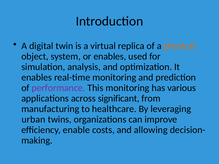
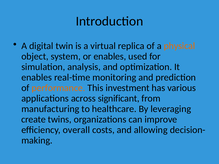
performance colour: purple -> orange (58, 88)
This monitoring: monitoring -> investment (128, 88)
urban: urban -> create (33, 120)
enable: enable -> overall (76, 130)
